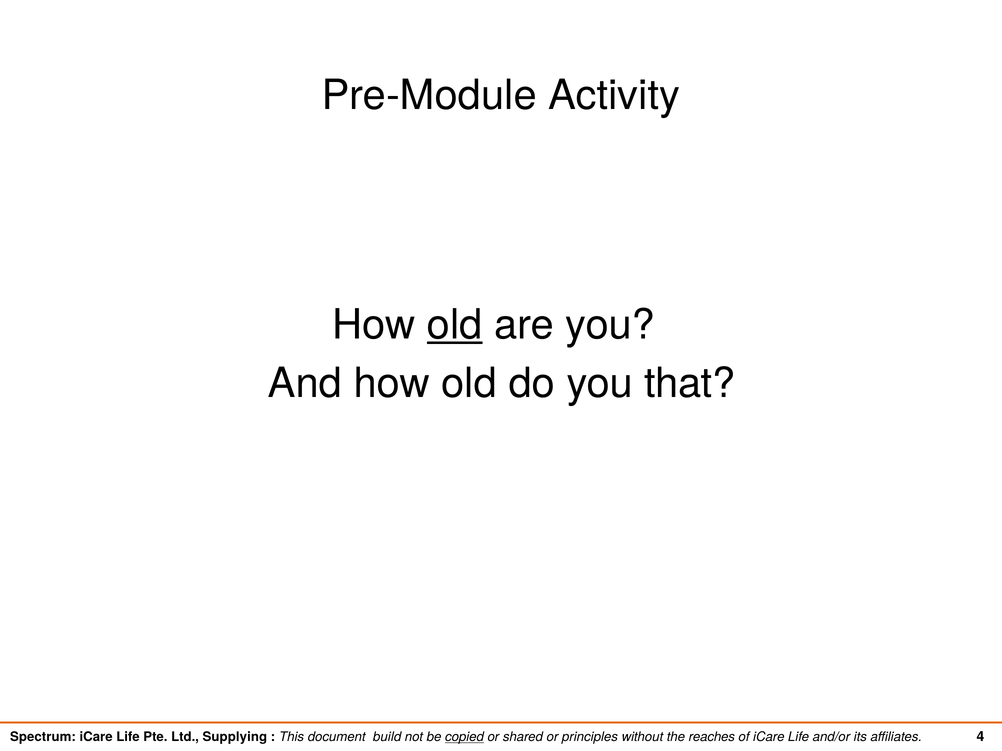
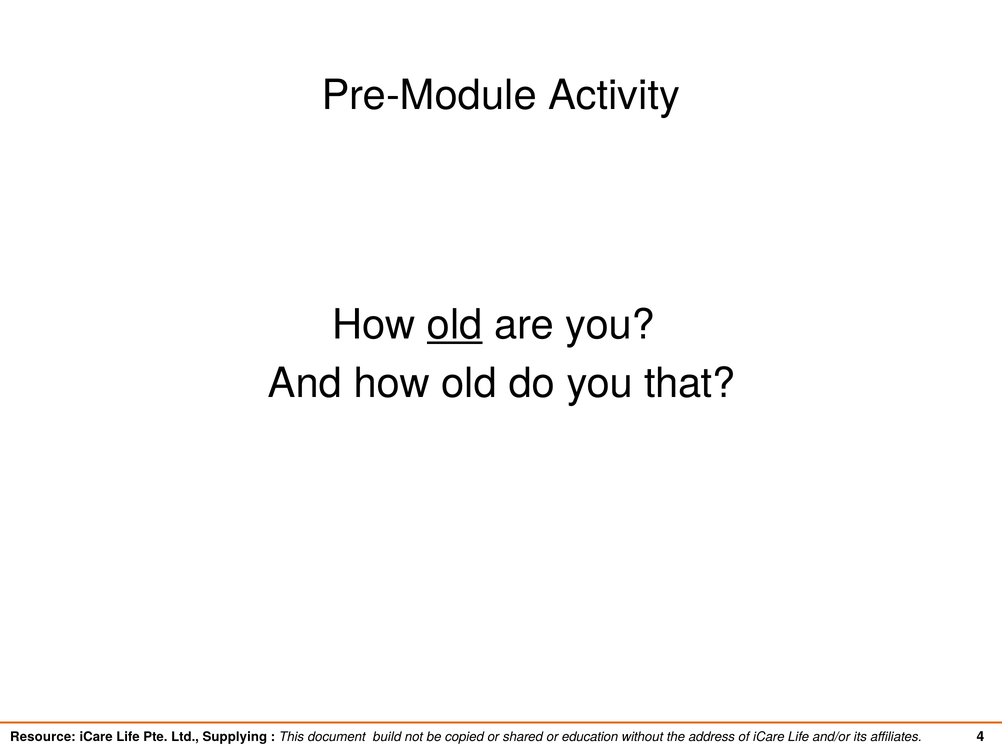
Spectrum: Spectrum -> Resource (43, 737)
copied underline: present -> none (464, 737)
principles: principles -> education (590, 737)
reaches: reaches -> address (712, 737)
